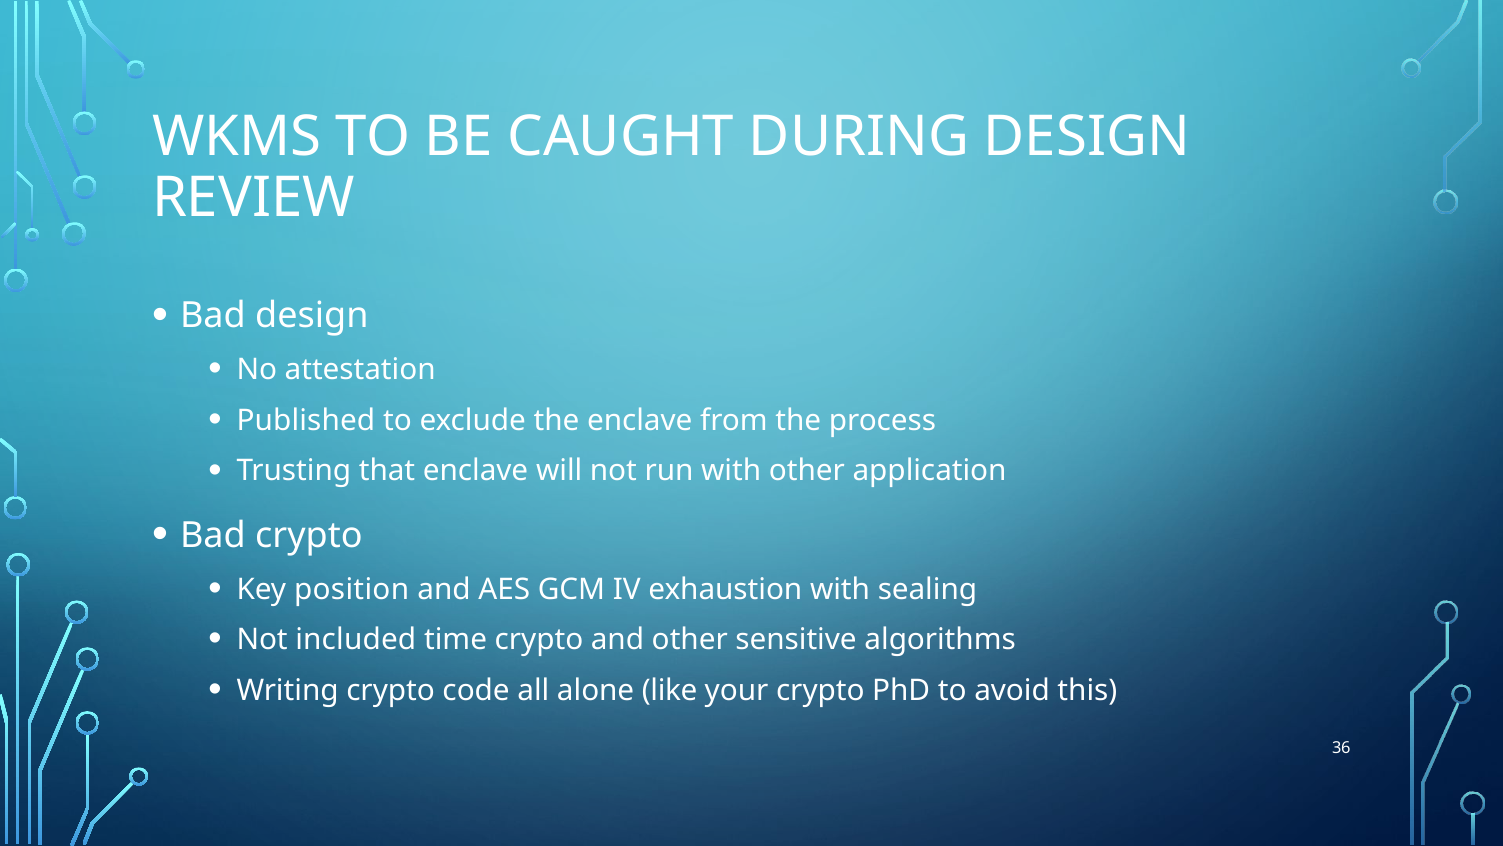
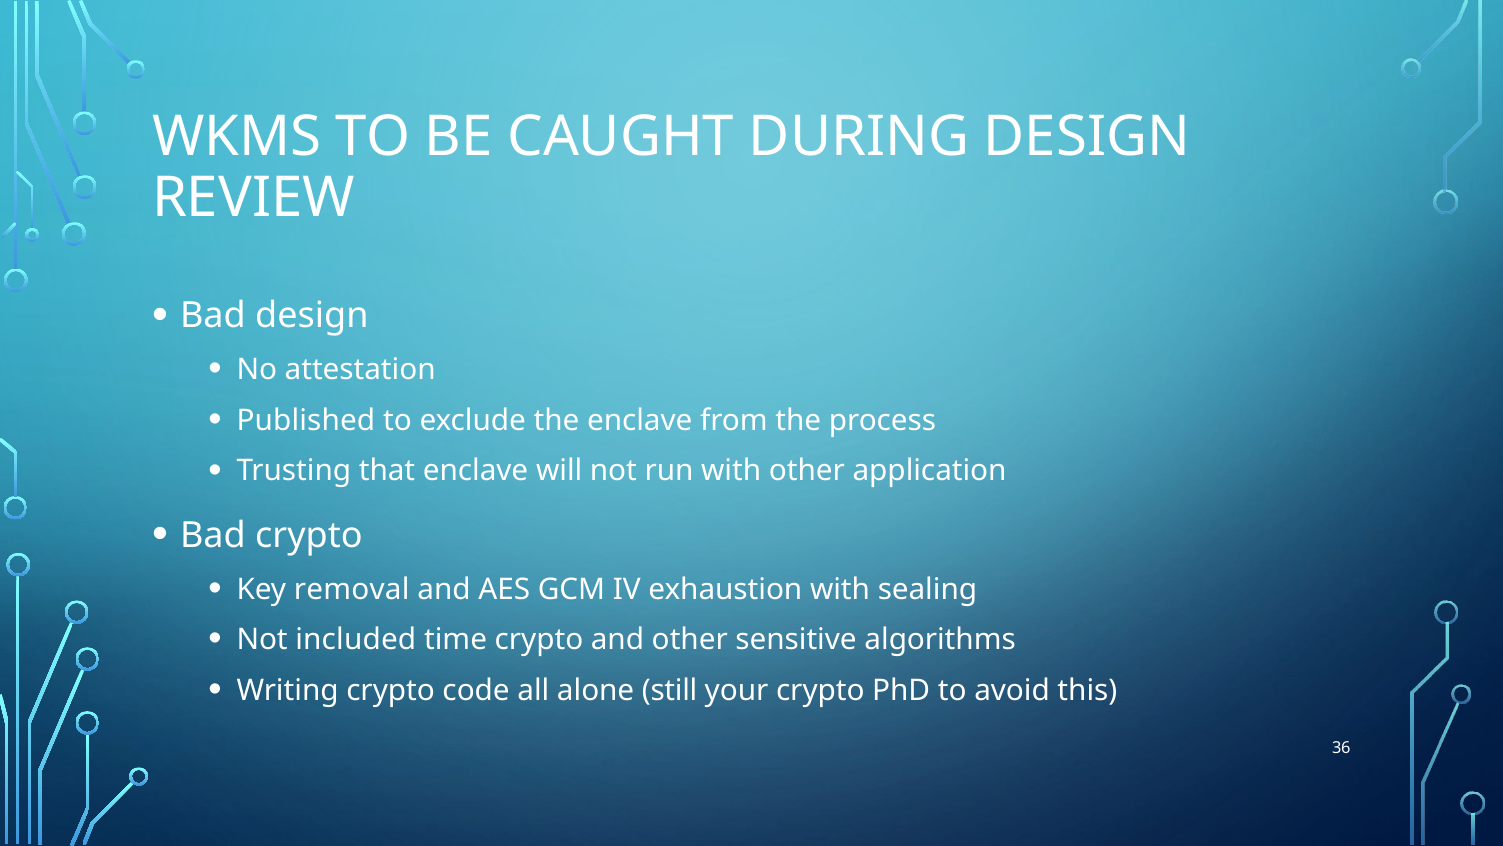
position: position -> removal (352, 589)
like: like -> still (670, 690)
